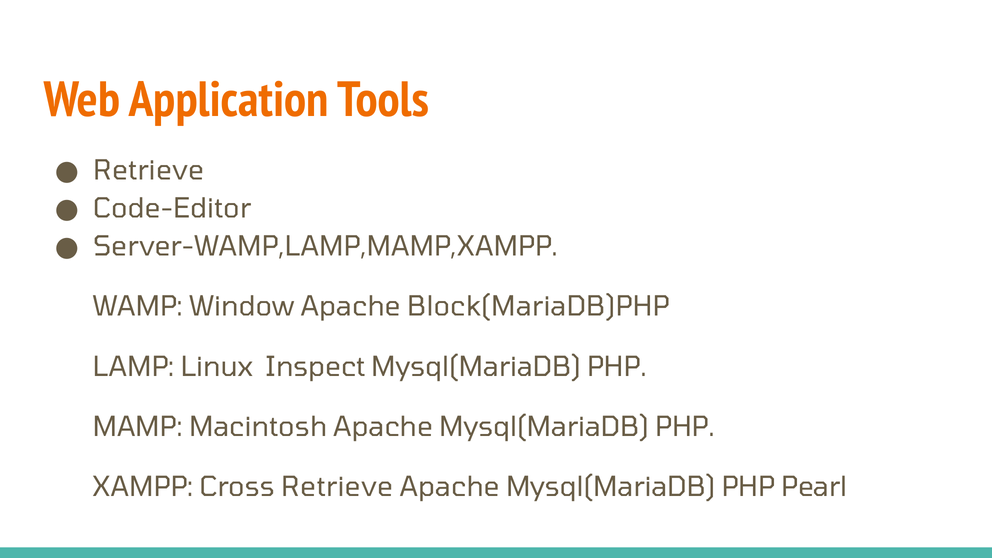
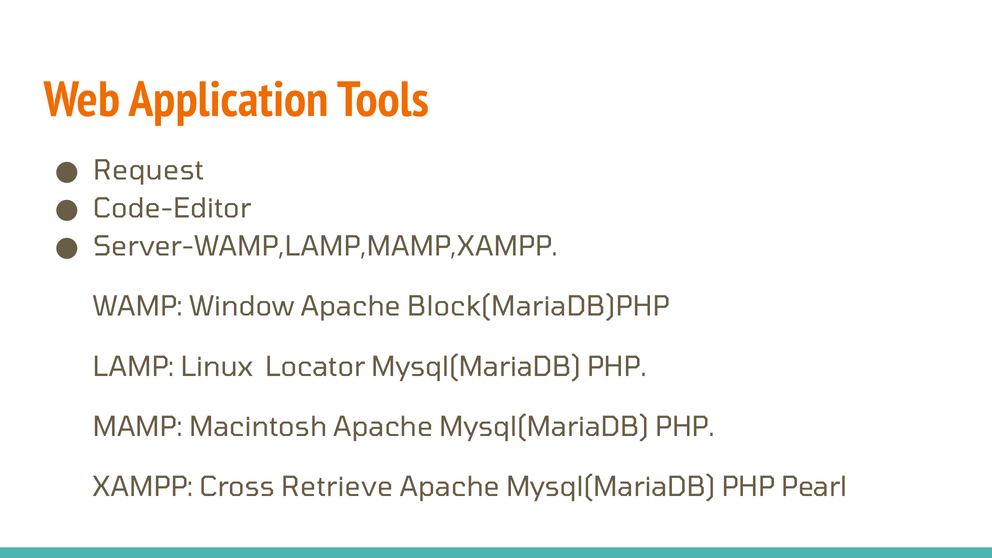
Retrieve: Retrieve -> Request (149, 171)
Inspect: Inspect -> Locator (315, 367)
